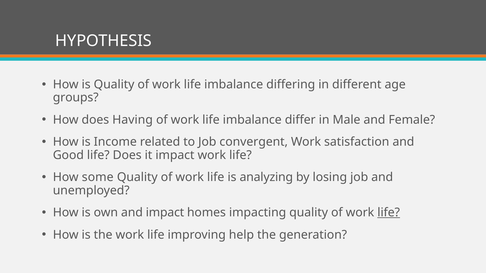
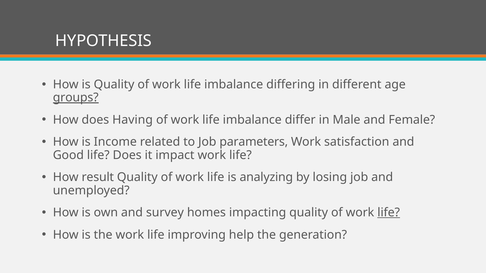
groups underline: none -> present (76, 98)
convergent: convergent -> parameters (254, 142)
some: some -> result (98, 178)
and impact: impact -> survey (165, 213)
